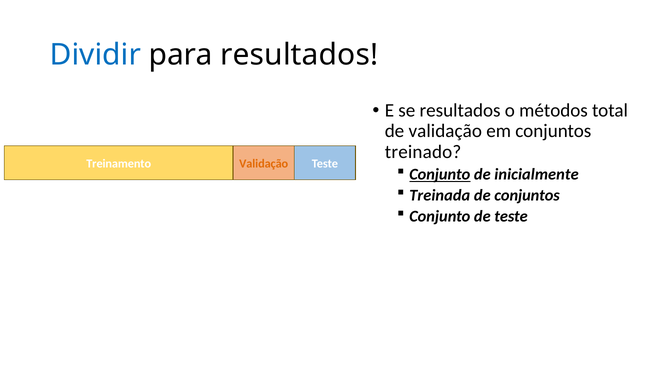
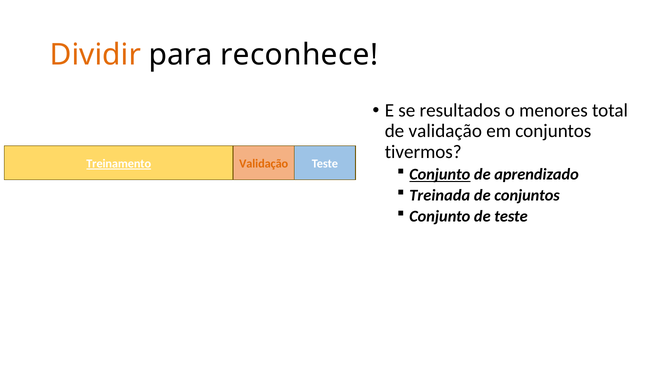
Dividir colour: blue -> orange (95, 55)
para resultados: resultados -> reconhece (299, 55)
métodos: métodos -> menores (553, 111)
treinado: treinado -> tivermos (423, 152)
Treinamento underline: none -> present (119, 164)
inicialmente: inicialmente -> aprendizado (537, 174)
